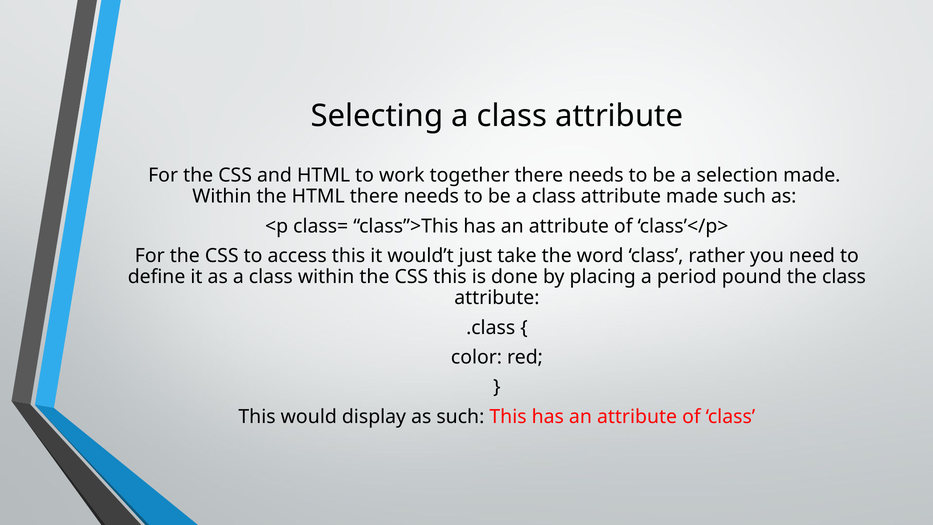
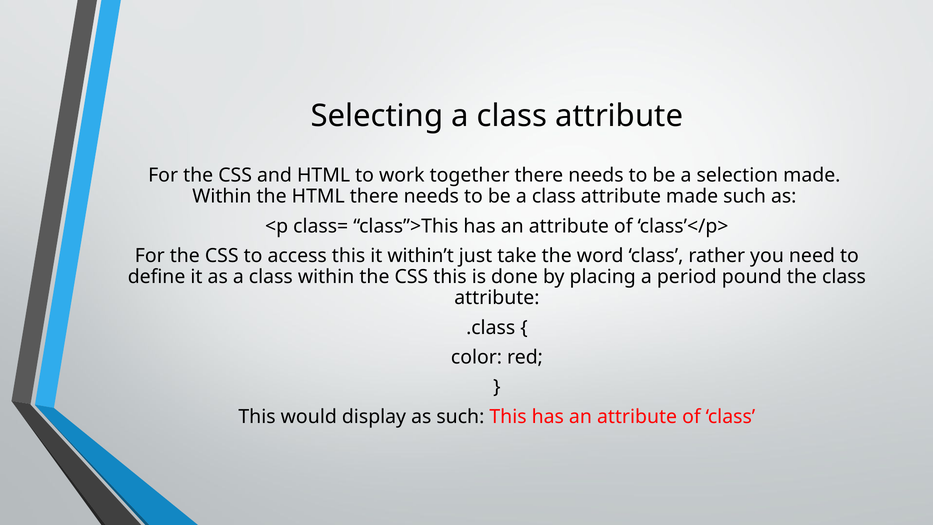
would’t: would’t -> within’t (421, 256)
